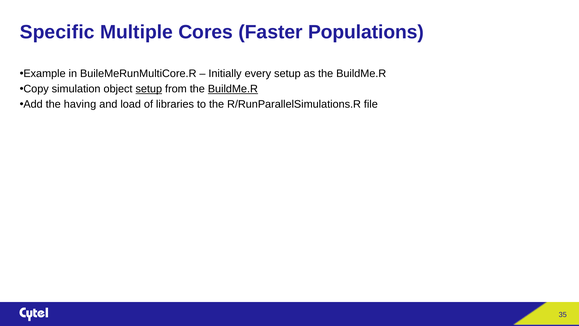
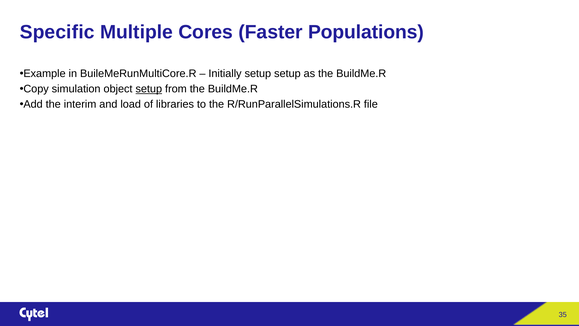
Initially every: every -> setup (258, 74)
BuildMe.R underline: present -> none (233, 89)
having: having -> interim (80, 104)
